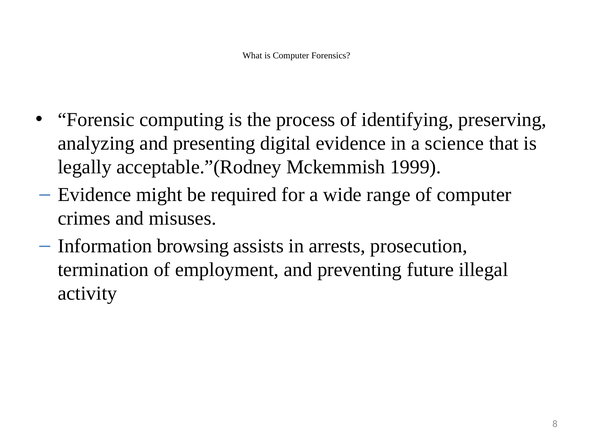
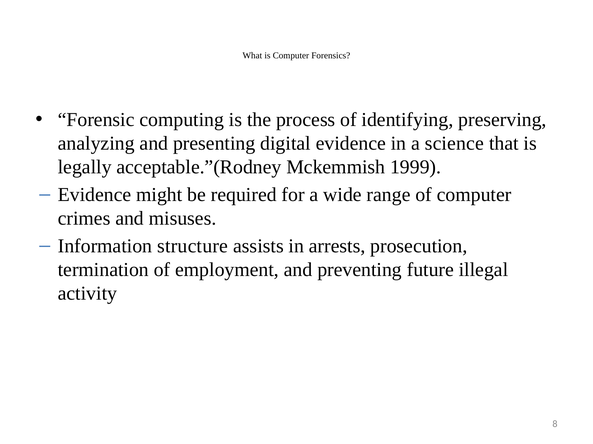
browsing: browsing -> structure (193, 246)
